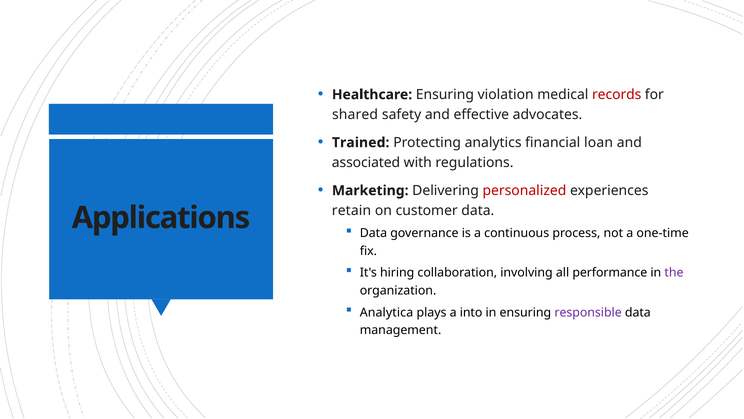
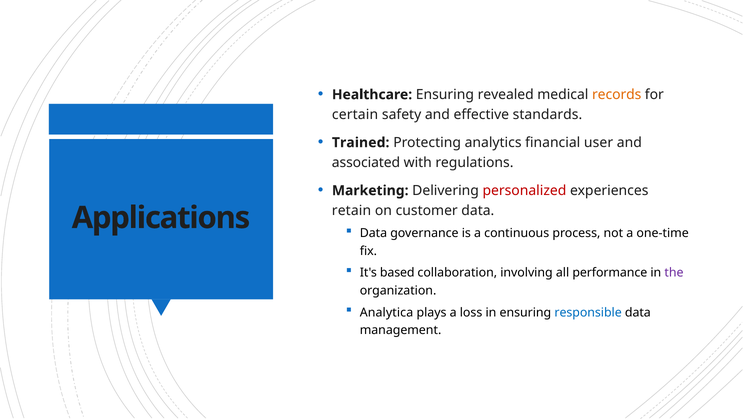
violation: violation -> revealed (506, 95)
records colour: red -> orange (617, 95)
shared: shared -> certain (355, 115)
advocates: advocates -> standards (547, 115)
loan: loan -> user (599, 142)
hiring: hiring -> based (397, 272)
into: into -> loss (471, 312)
responsible colour: purple -> blue (588, 312)
